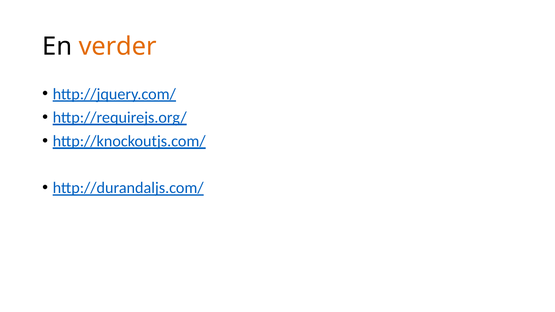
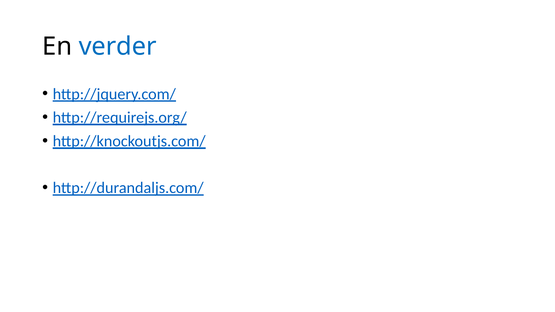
verder colour: orange -> blue (118, 47)
